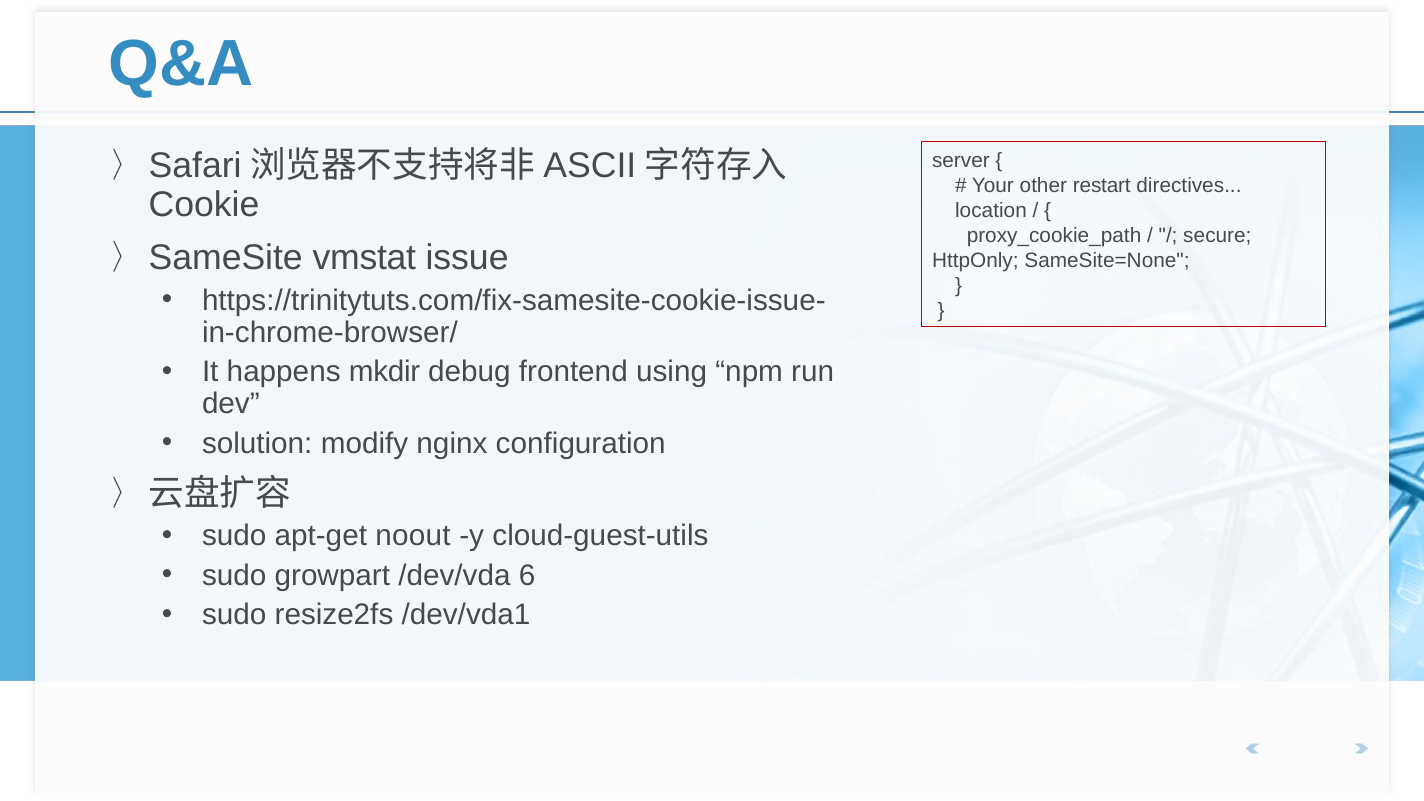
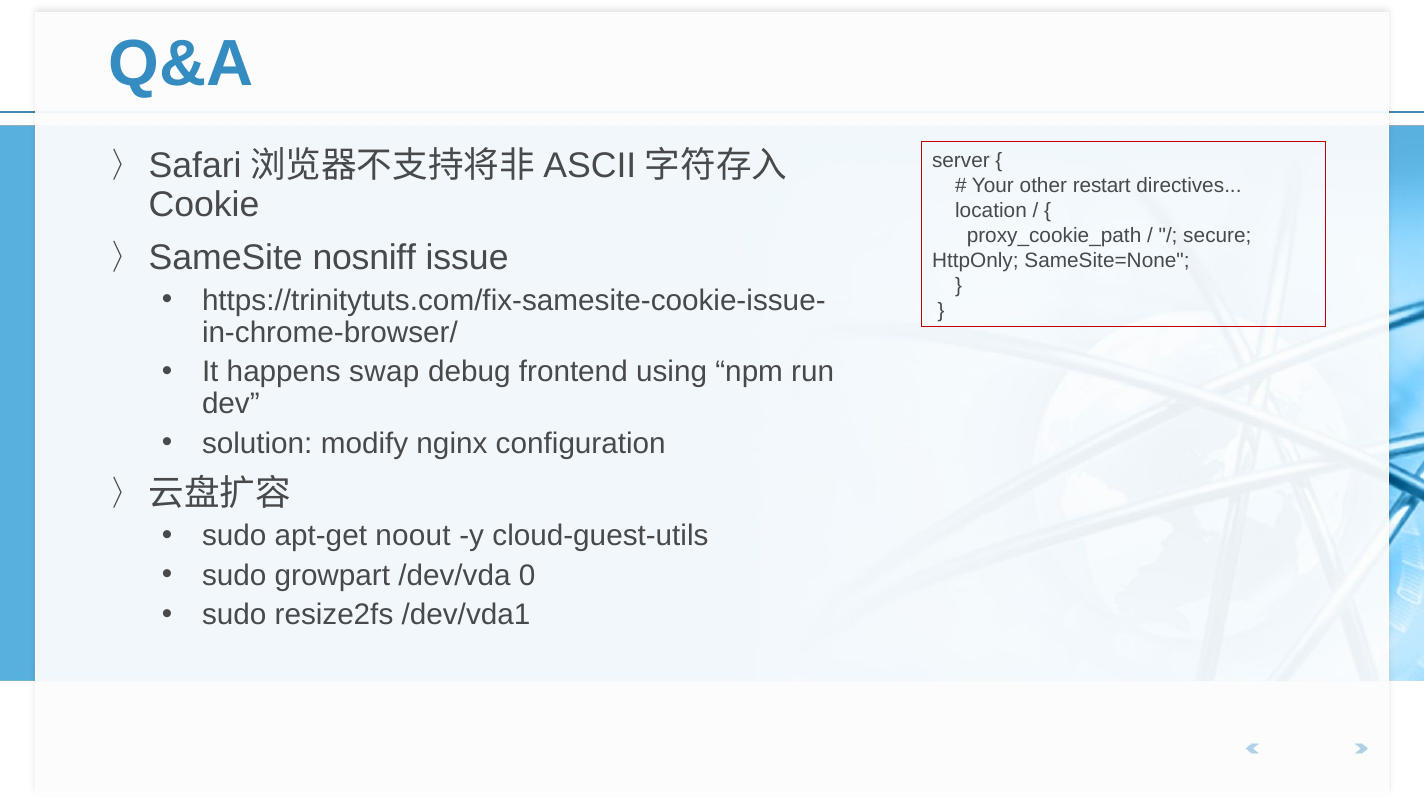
vmstat: vmstat -> nosniff (364, 258)
mkdir: mkdir -> swap (384, 372)
6: 6 -> 0 (527, 575)
